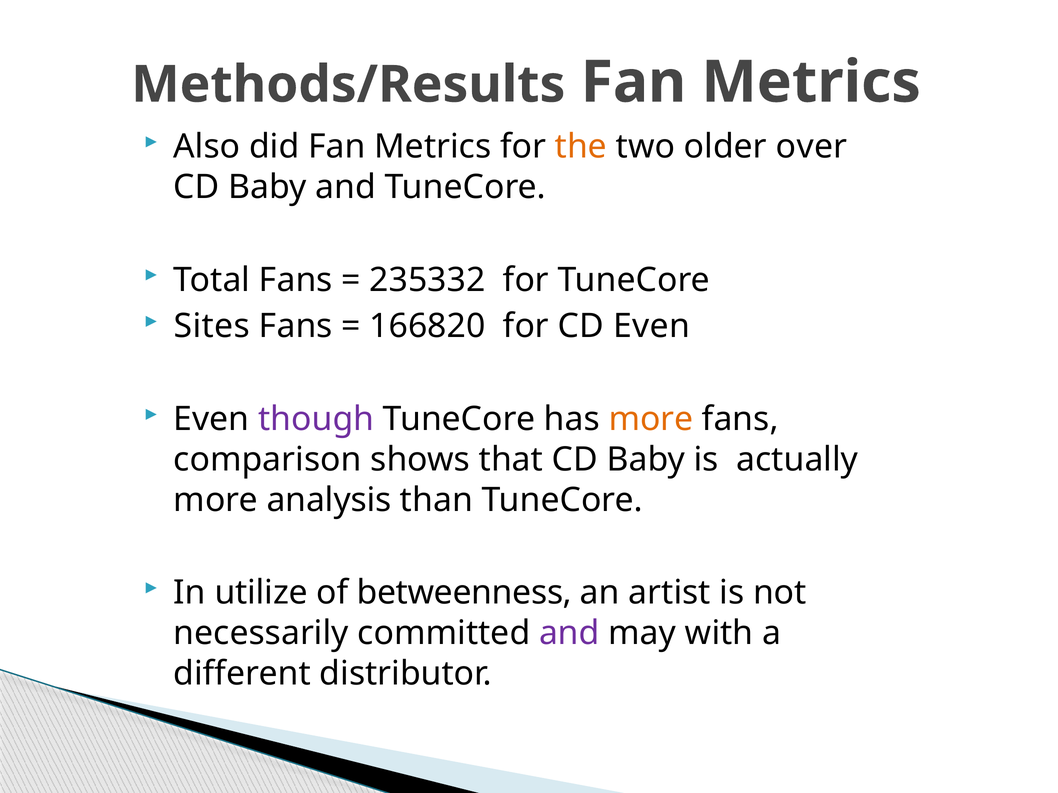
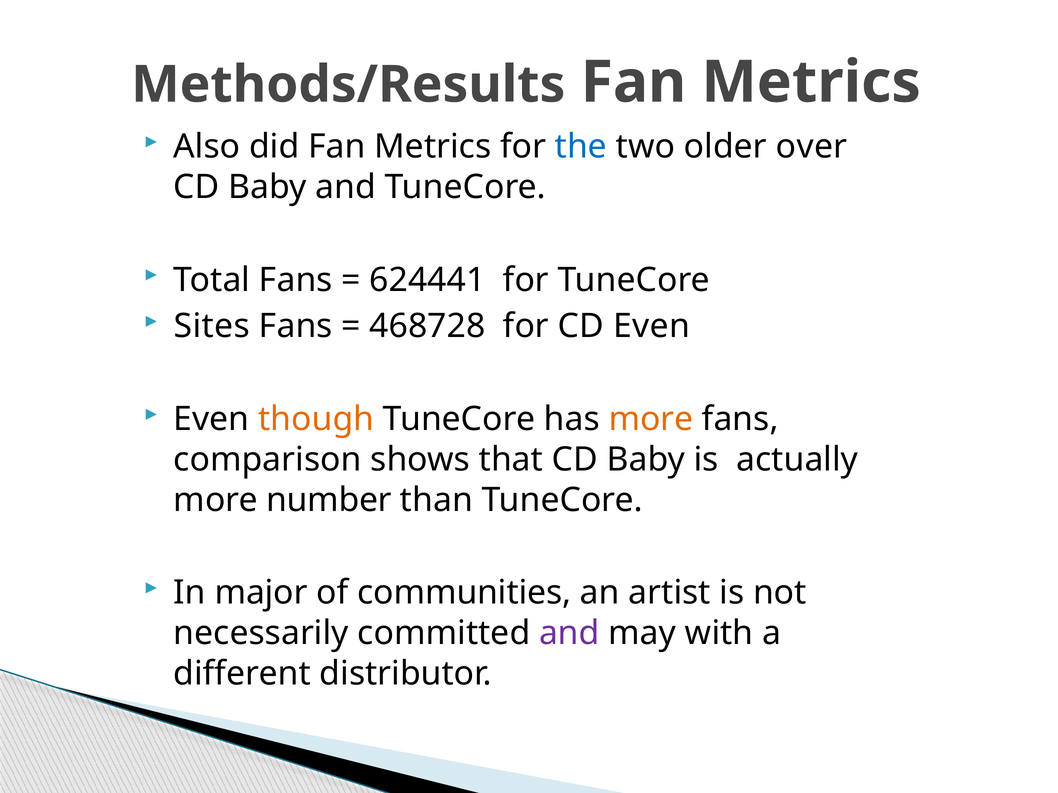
the colour: orange -> blue (581, 147)
235332: 235332 -> 624441 (427, 280)
166820: 166820 -> 468728 (427, 326)
though colour: purple -> orange (316, 419)
analysis: analysis -> number (329, 500)
utilize: utilize -> major (261, 593)
betweenness: betweenness -> communities (464, 593)
